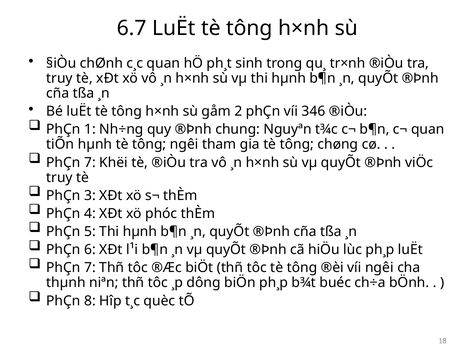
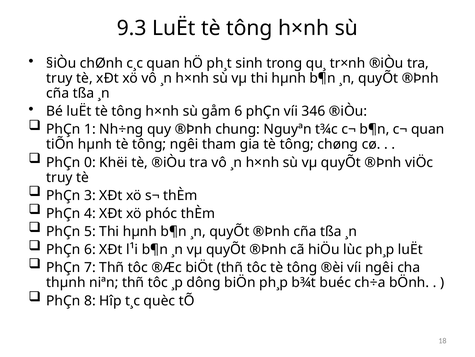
6.7: 6.7 -> 9.3 (132, 28)
gåm 2: 2 -> 6 (238, 111)
7: 7 -> 0 (90, 162)
